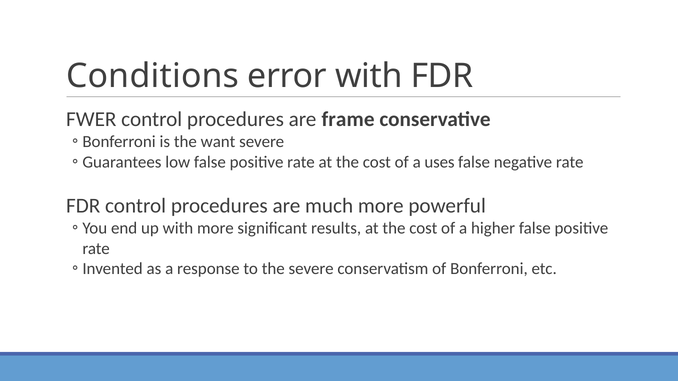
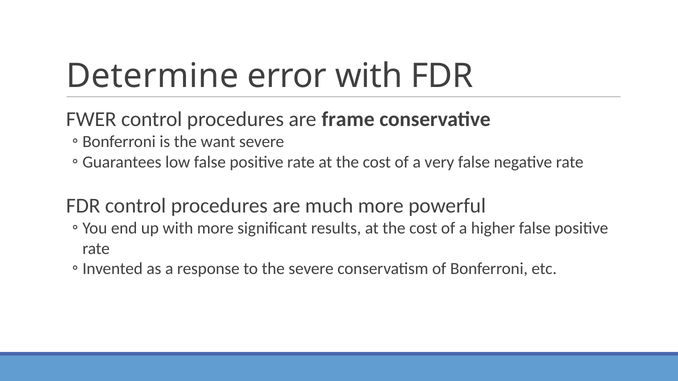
Conditions: Conditions -> Determine (153, 76)
uses: uses -> very (439, 162)
